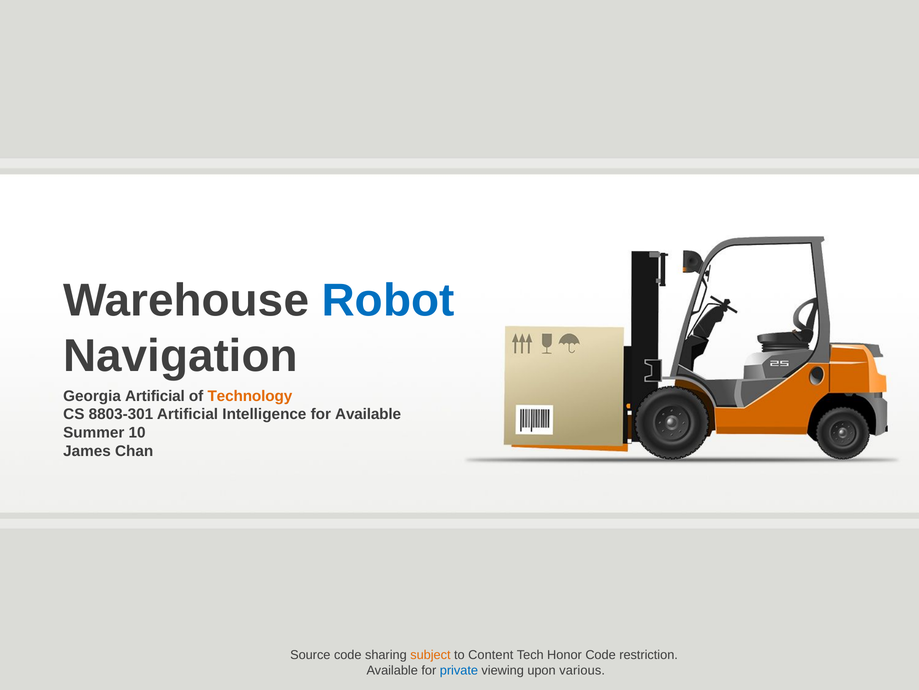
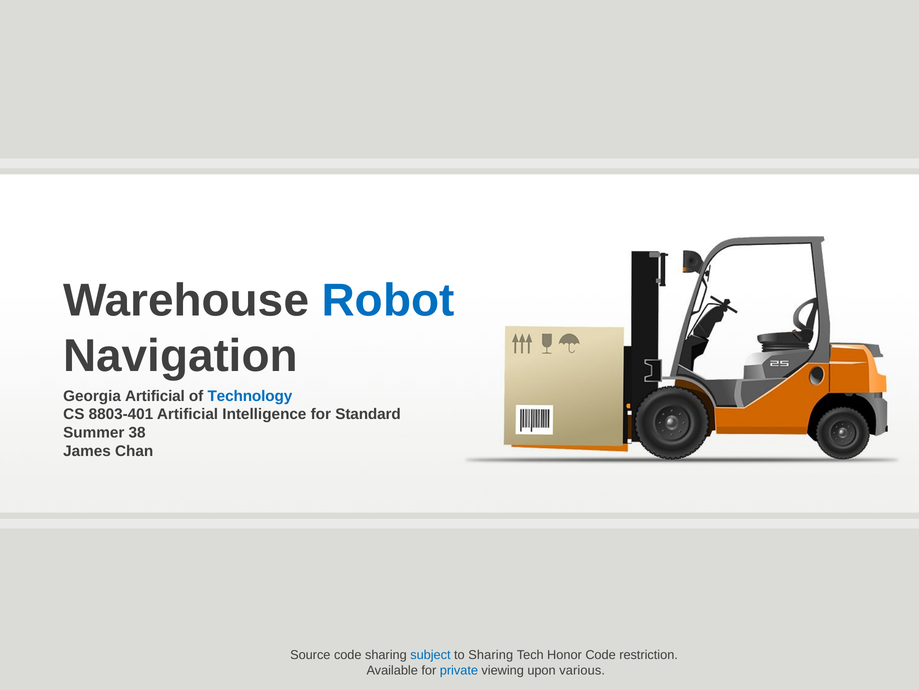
Technology colour: orange -> blue (250, 396)
8803-301: 8803-301 -> 8803-401 (121, 414)
for Available: Available -> Standard (368, 414)
10: 10 -> 38 (137, 432)
subject colour: orange -> blue (430, 654)
to Content: Content -> Sharing (491, 654)
